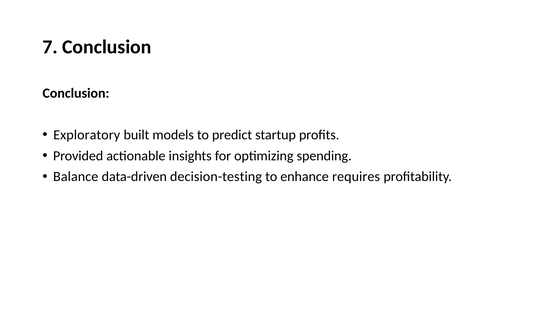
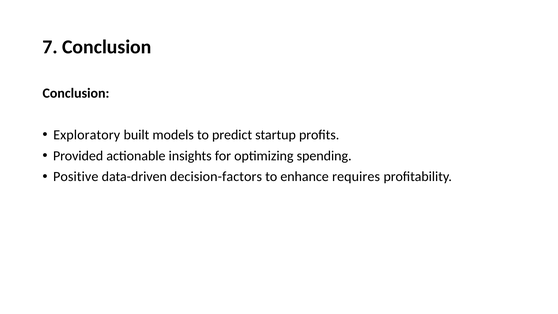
Balance: Balance -> Positive (76, 177)
decision-testing: decision-testing -> decision-factors (216, 177)
